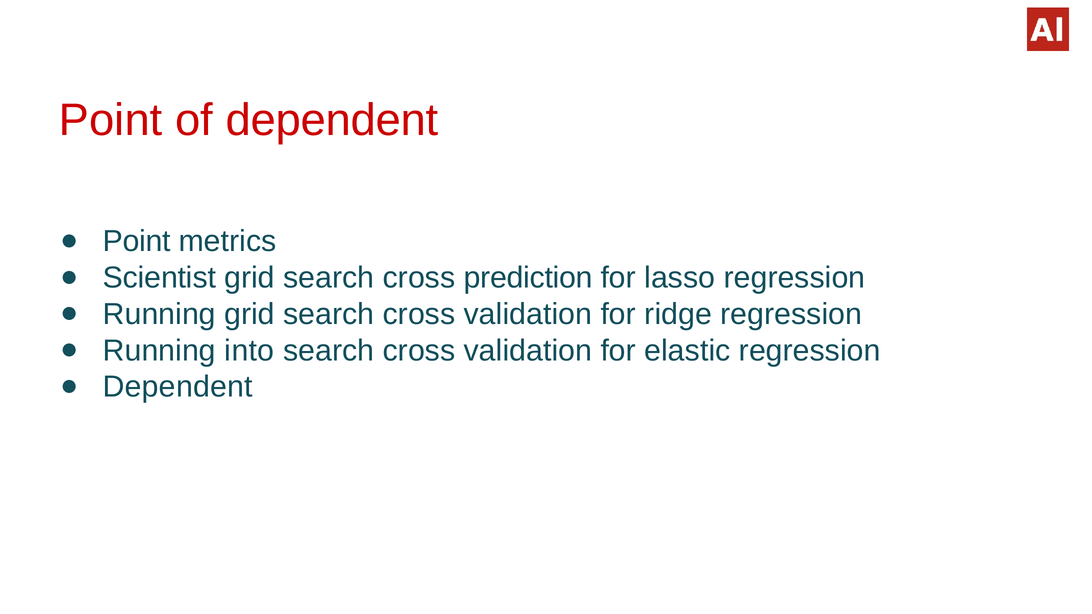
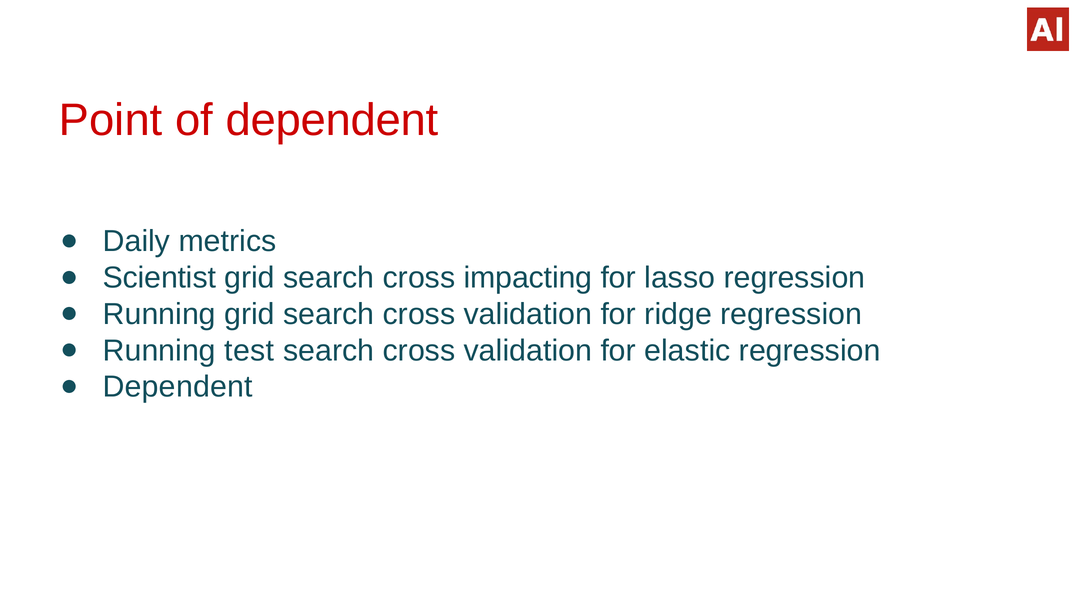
Point: Point -> Daily (136, 241)
prediction: prediction -> impacting (528, 278)
into: into -> test (249, 351)
